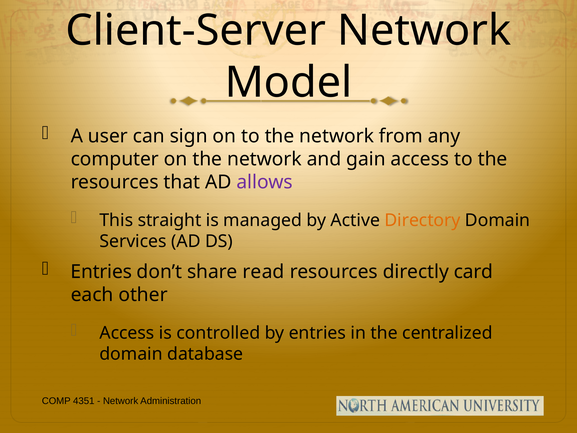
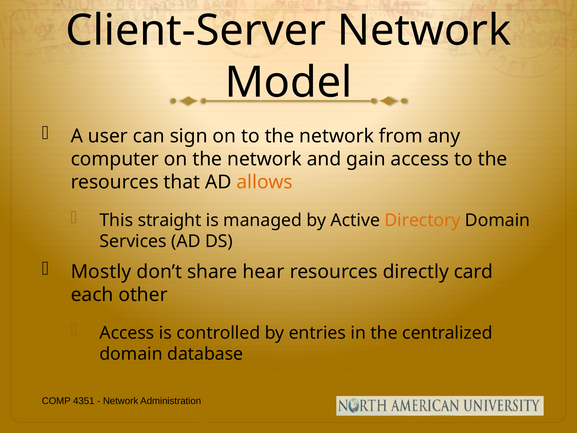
allows colour: purple -> orange (265, 182)
Entries: Entries -> Mostly (101, 272)
read: read -> hear (263, 272)
